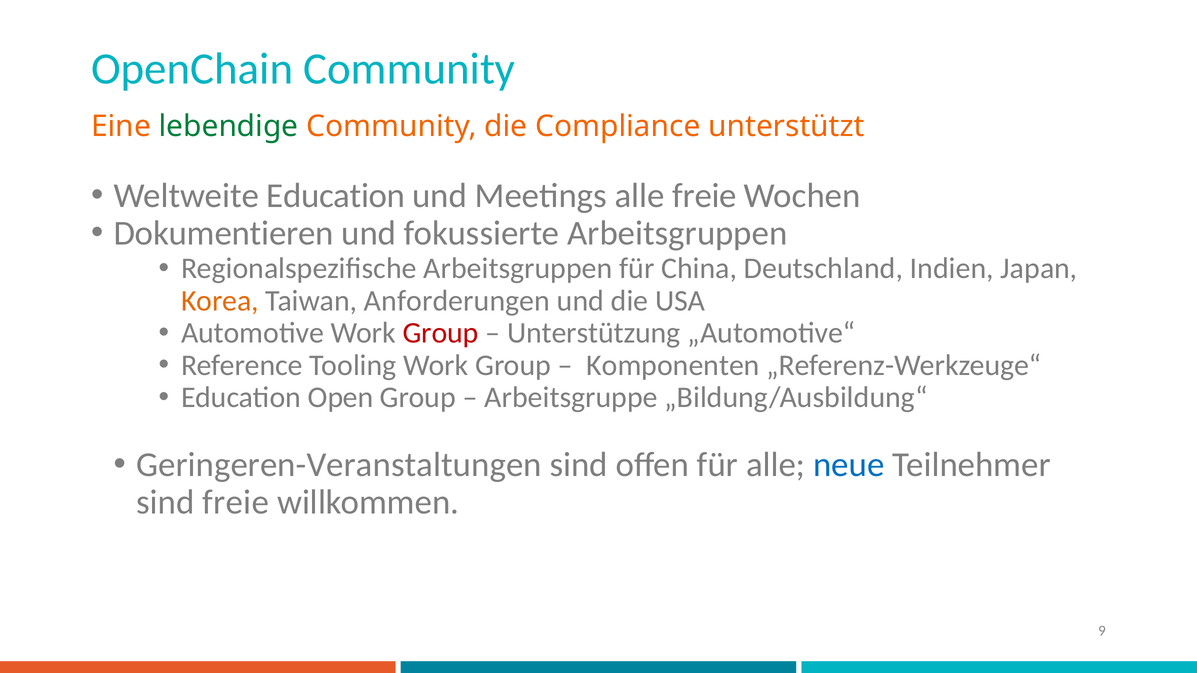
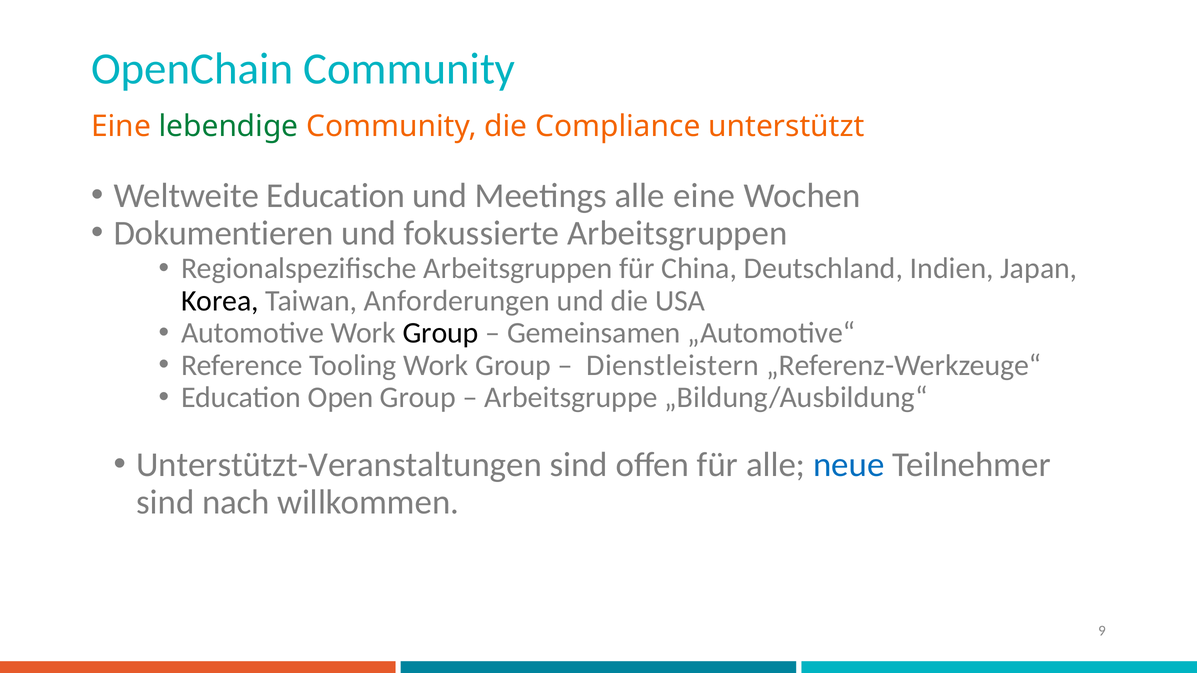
alle freie: freie -> eine (704, 196)
Korea colour: orange -> black (220, 301)
Group colour: red -> black (441, 333)
Unterstützung: Unterstützung -> Gemeinsamen (594, 333)
Komponenten: Komponenten -> Dienstleistern (673, 365)
Geringeren-Veranstaltungen: Geringeren-Veranstaltungen -> Unterstützt-Veranstaltungen (339, 465)
sind freie: freie -> nach (236, 503)
